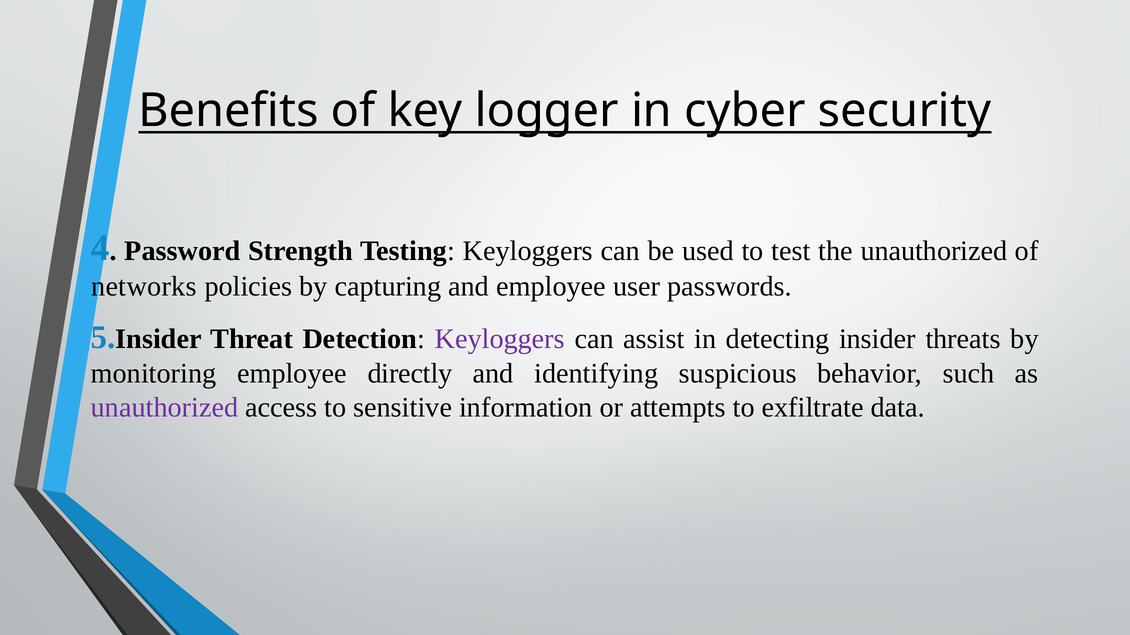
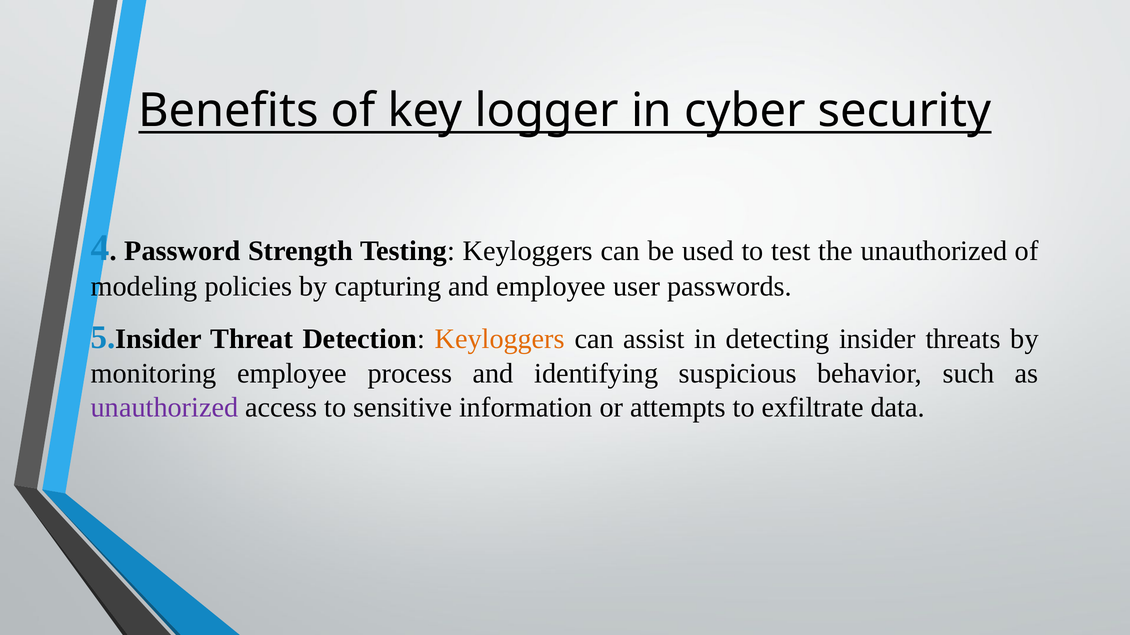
networks: networks -> modeling (144, 287)
Keyloggers colour: purple -> orange (500, 339)
directly: directly -> process (410, 374)
